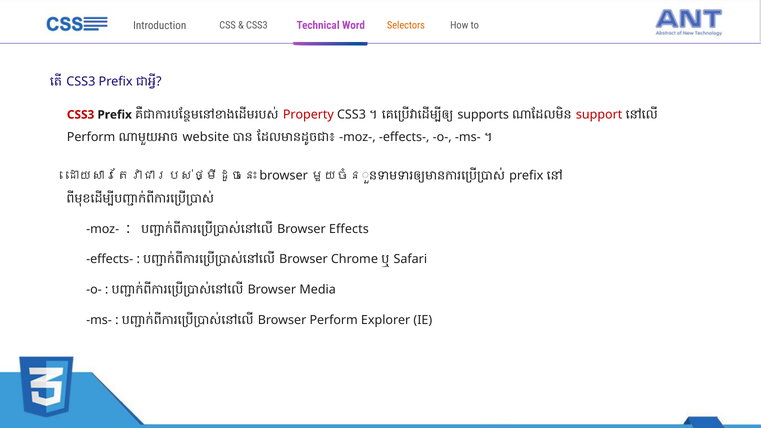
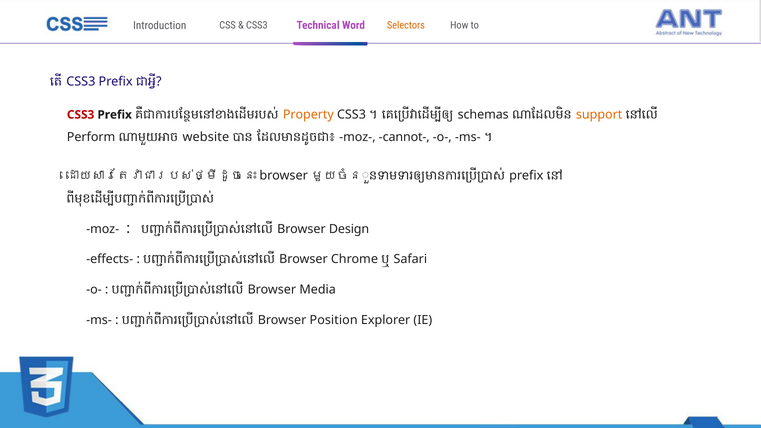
Property colour: red -> orange (308, 115)
supports: supports -> schemas (483, 115)
support colour: red -> orange (599, 115)
moz- effects-: effects- -> cannot- (404, 137)
Effects: Effects -> Design (349, 229)
Browser Perform: Perform -> Position (334, 320)
